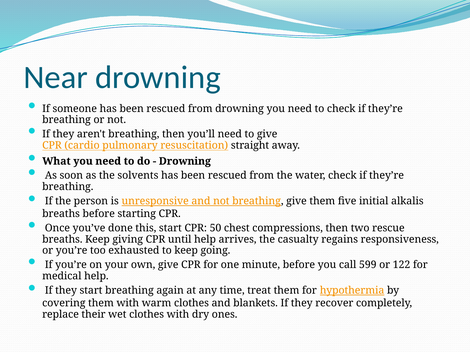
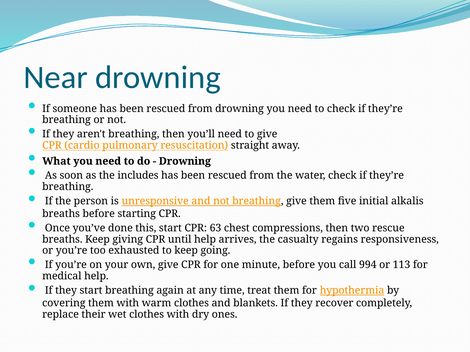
solvents: solvents -> includes (138, 176)
50: 50 -> 63 (216, 228)
599: 599 -> 994 (368, 265)
122: 122 -> 113 (402, 265)
